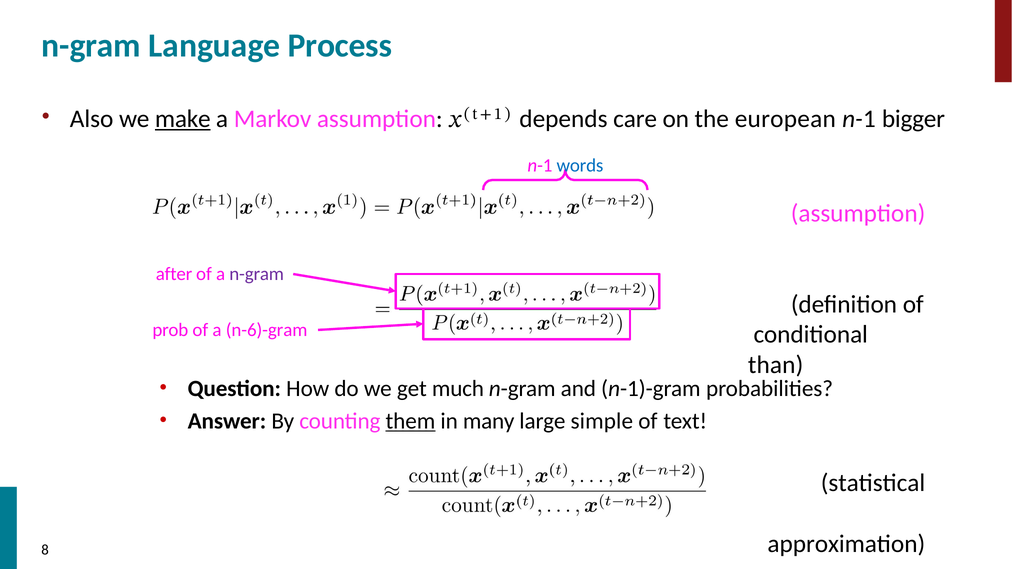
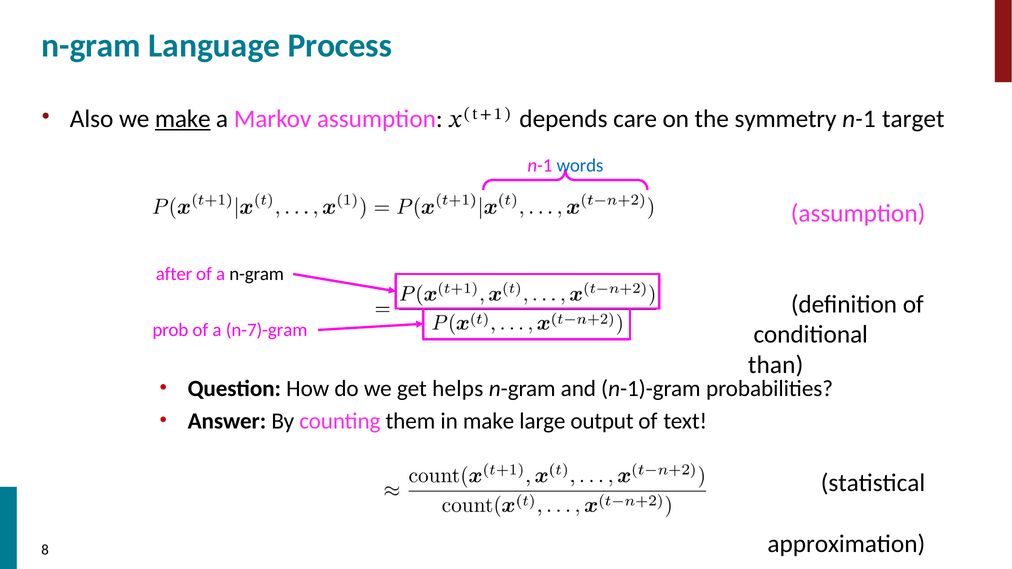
european: european -> symmetry (785, 119)
bigger: bigger -> target (913, 119)
n-gram colour: purple -> black (257, 274)
n-6)-gram: n-6)-gram -> n-7)-gram (267, 330)
much: much -> helps (458, 389)
them underline: present -> none (410, 421)
in many: many -> make (489, 421)
simple: simple -> output (602, 421)
